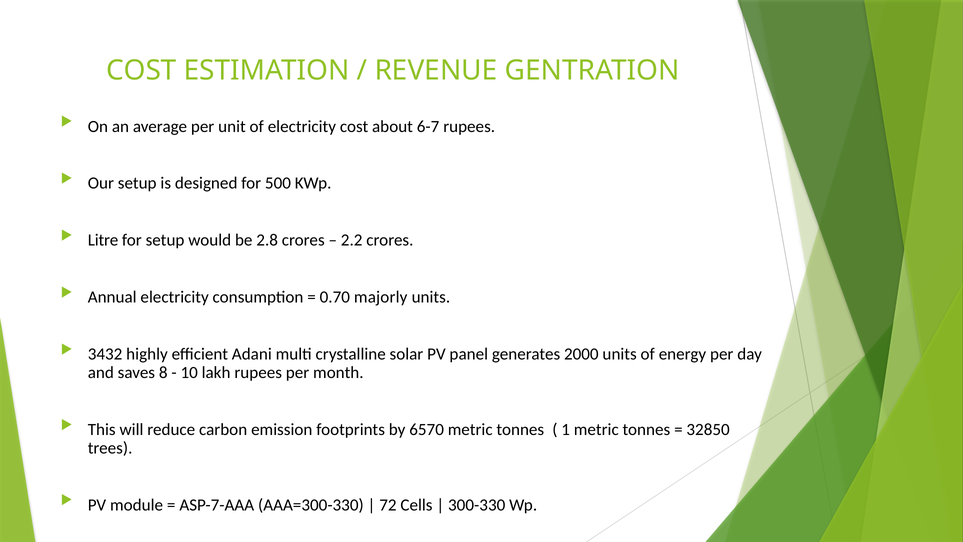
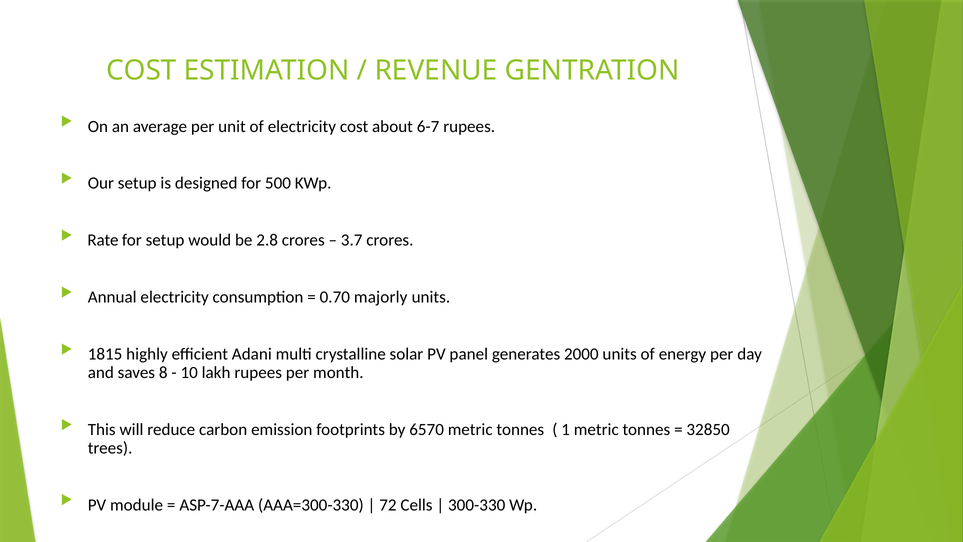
Litre: Litre -> Rate (103, 240)
2.2: 2.2 -> 3.7 (352, 240)
3432: 3432 -> 1815 (105, 354)
